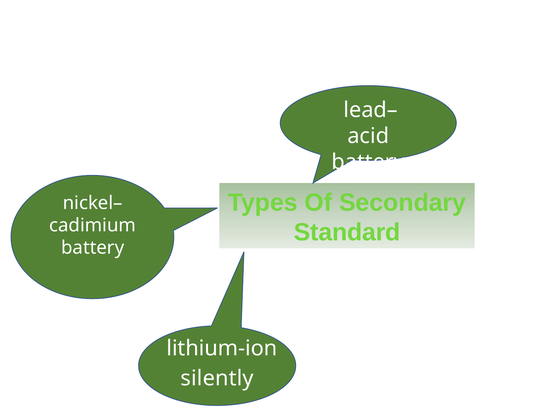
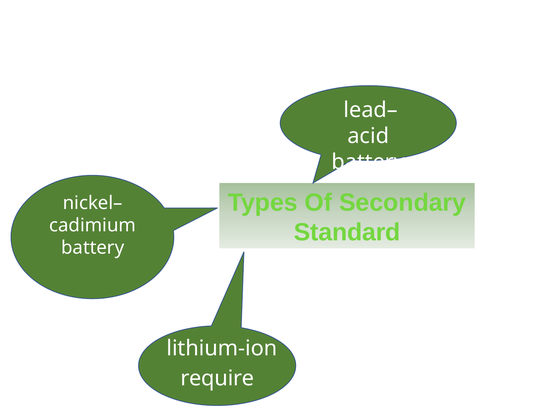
silently: silently -> require (217, 379)
